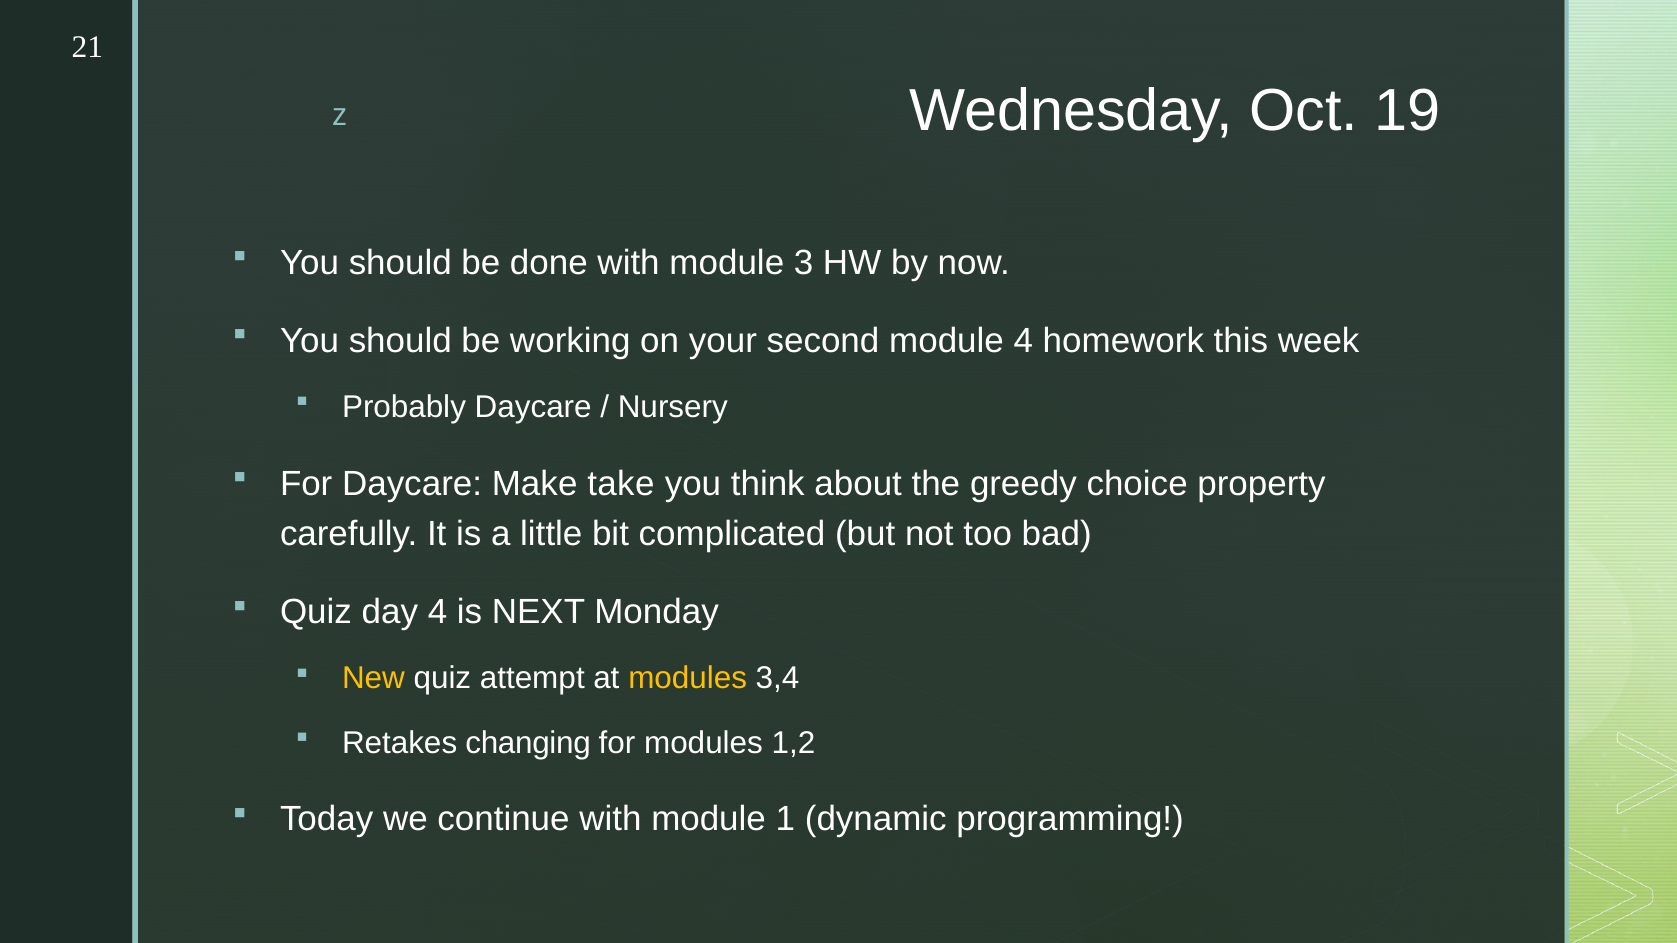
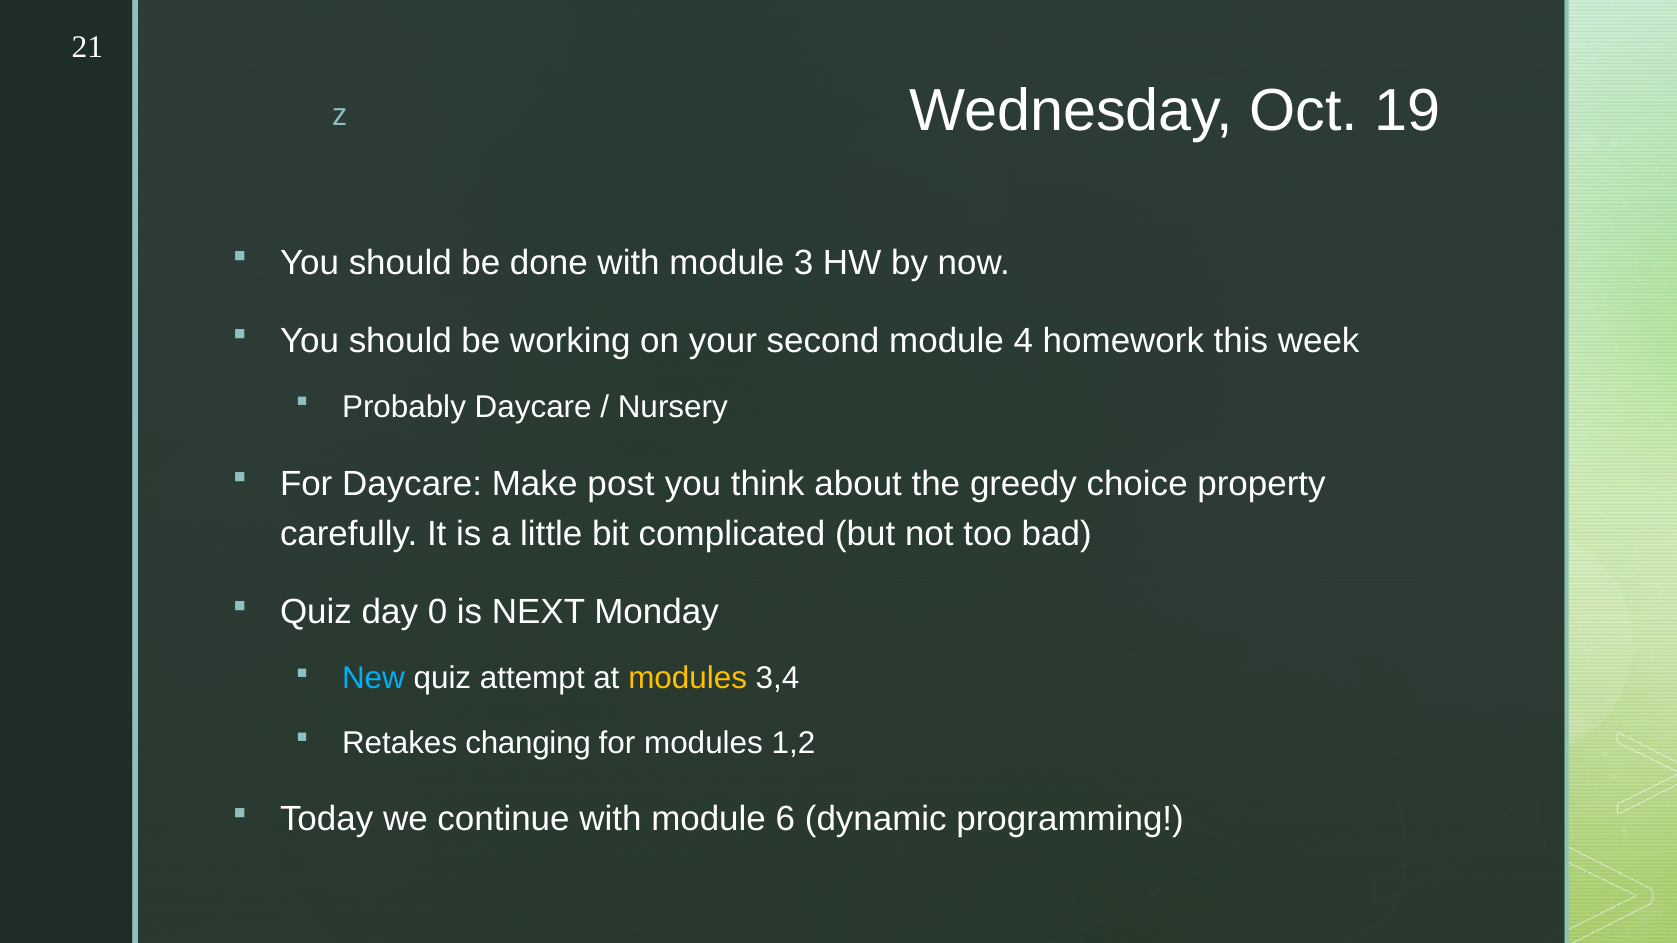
take: take -> post (621, 484)
day 4: 4 -> 0 (437, 612)
New colour: yellow -> light blue (373, 679)
1: 1 -> 6 (785, 820)
